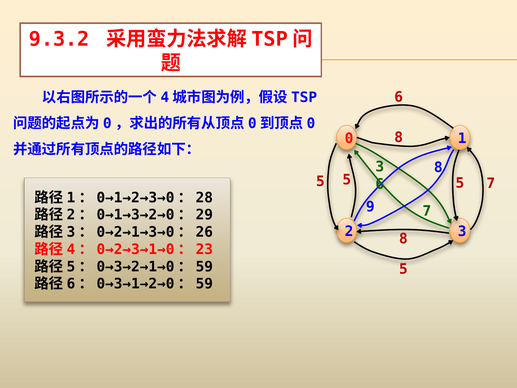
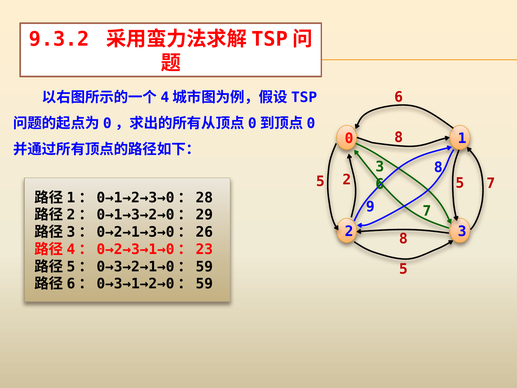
5: 5 -> 2 (347, 180)
